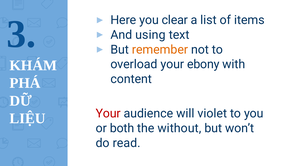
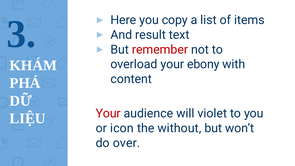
clear: clear -> copy (175, 20)
using: using -> result (151, 35)
remember colour: orange -> red (160, 50)
both: both -> icon (122, 128)
read: read -> over (127, 143)
